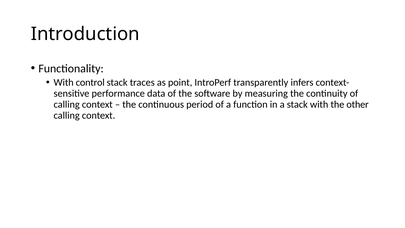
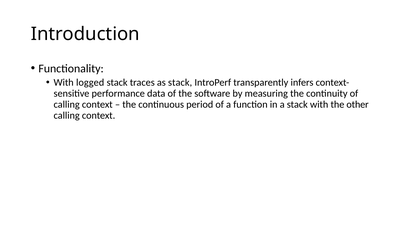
control: control -> logged (90, 82)
as point: point -> stack (180, 82)
